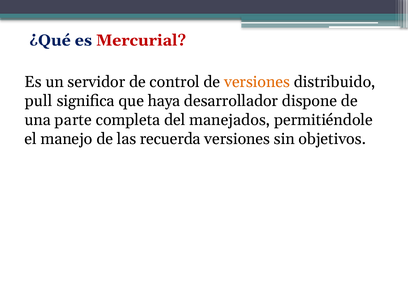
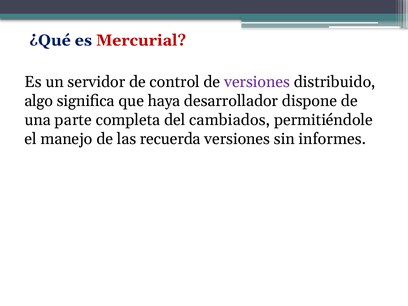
versiones colour: orange -> purple (257, 82)
pull: pull -> algo (39, 101)
manejados: manejados -> cambiados (230, 120)
objetivos: objetivos -> informes (332, 139)
